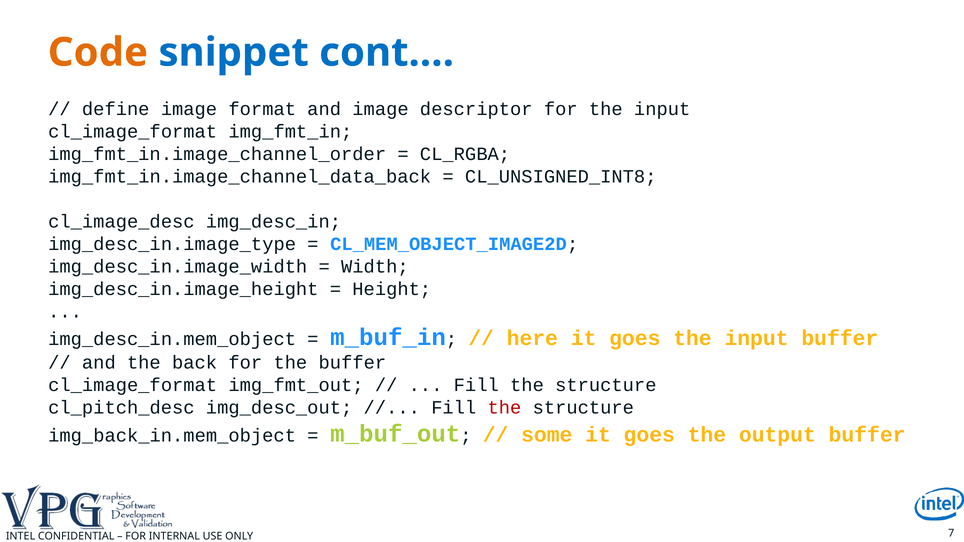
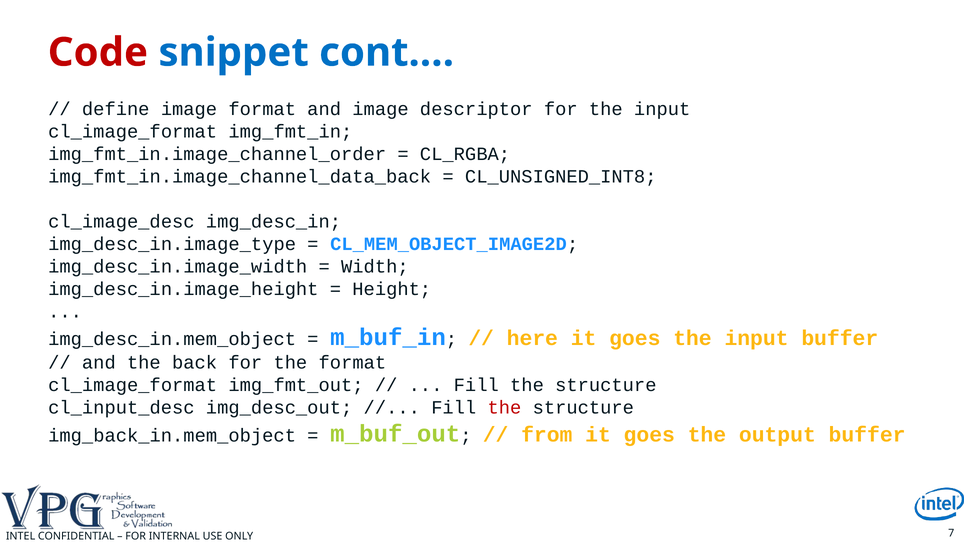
Code colour: orange -> red (98, 52)
the buffer: buffer -> format (352, 363)
cl_pitch_desc: cl_pitch_desc -> cl_input_desc (121, 408)
some: some -> from (547, 435)
